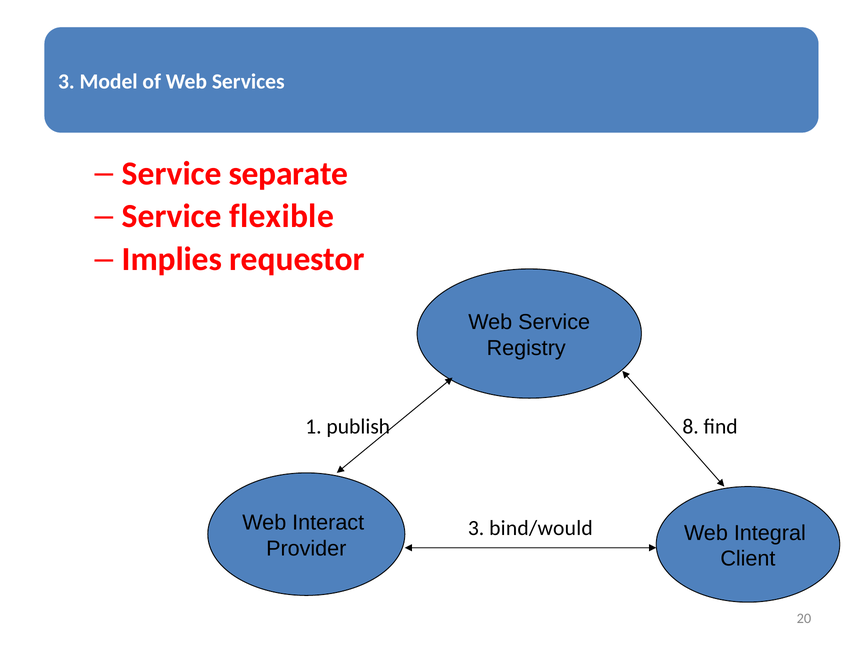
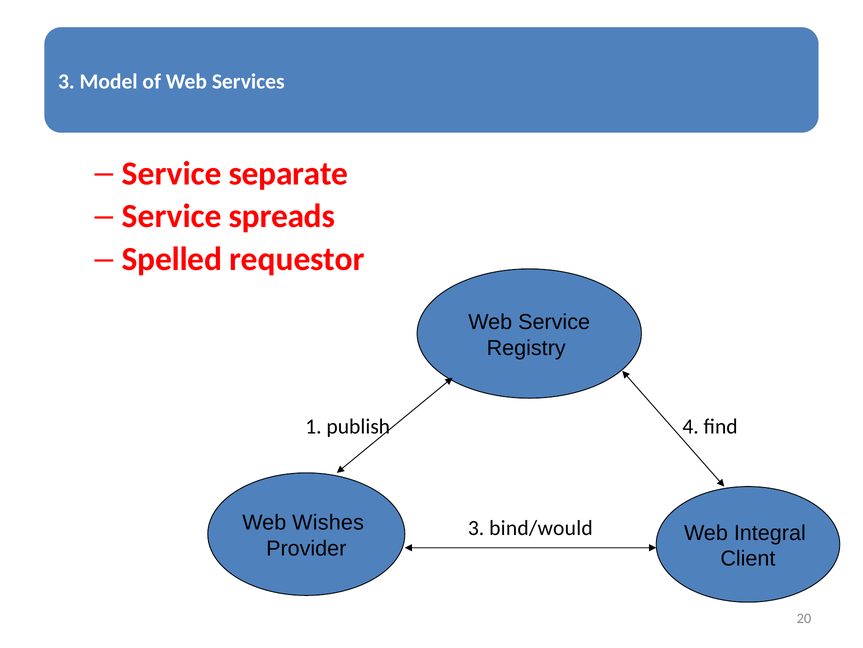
flexible: flexible -> spreads (282, 216)
Implies: Implies -> Spelled (172, 259)
8: 8 -> 4 (691, 426)
Interact: Interact -> Wishes (328, 522)
